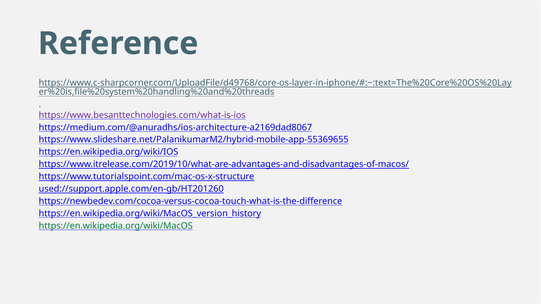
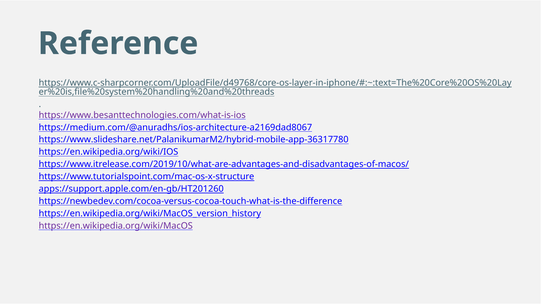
https://www.slideshare.net/PalanikumarM2/hybrid-mobile-app-55369655: https://www.slideshare.net/PalanikumarM2/hybrid-mobile-app-55369655 -> https://www.slideshare.net/PalanikumarM2/hybrid-mobile-app-36317780 (194, 140)
used://support.apple.com/en-gb/HT201260: used://support.apple.com/en-gb/HT201260 -> apps://support.apple.com/en-gb/HT201260 (131, 189)
https://en.wikipedia.org/wiki/MacOS colour: green -> purple (116, 226)
